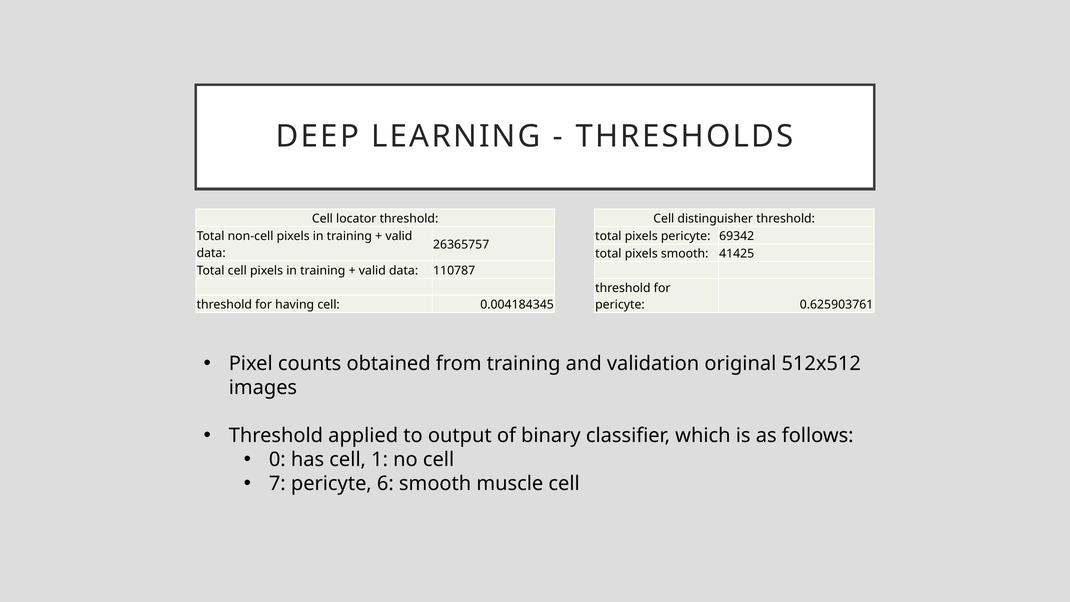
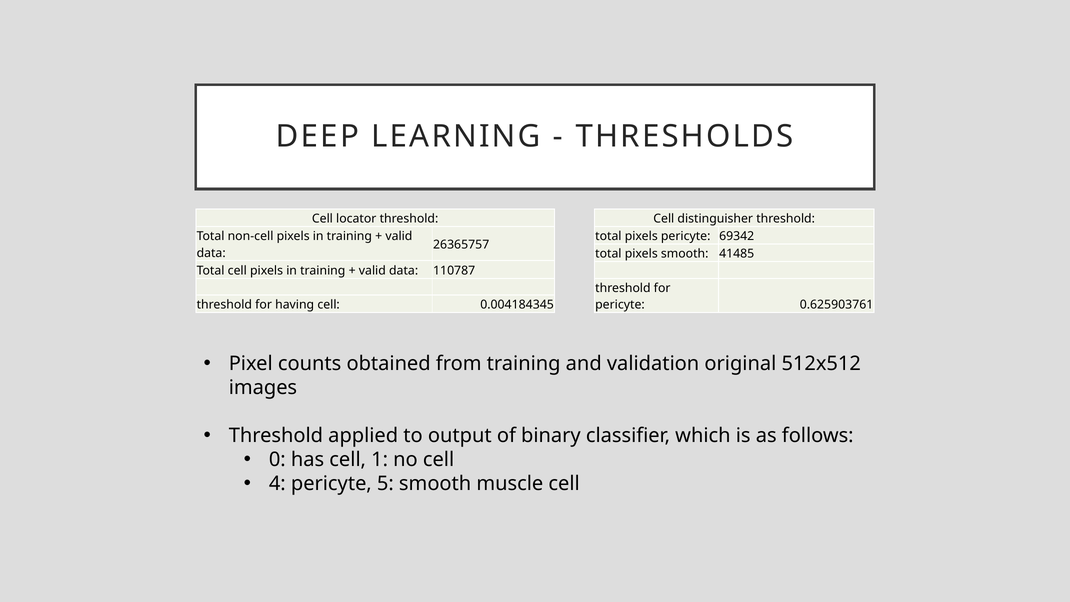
41425: 41425 -> 41485 (737, 254)
7: 7 -> 4 (277, 484)
6: 6 -> 5 (385, 484)
